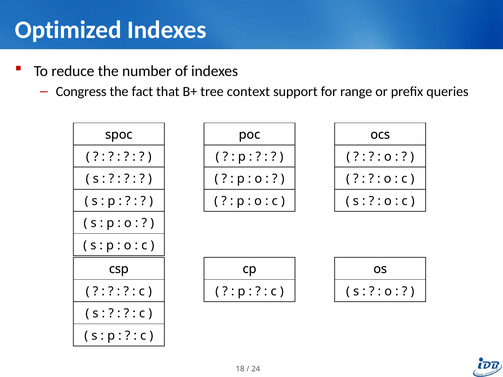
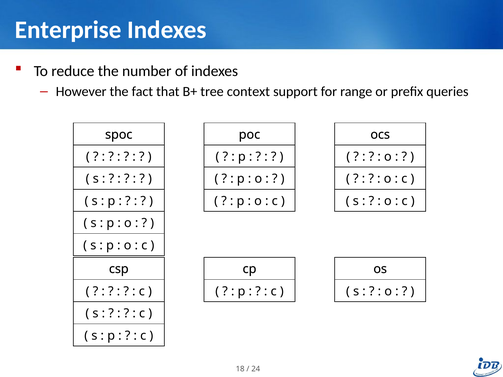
Optimized: Optimized -> Enterprise (68, 30)
Congress: Congress -> However (81, 92)
